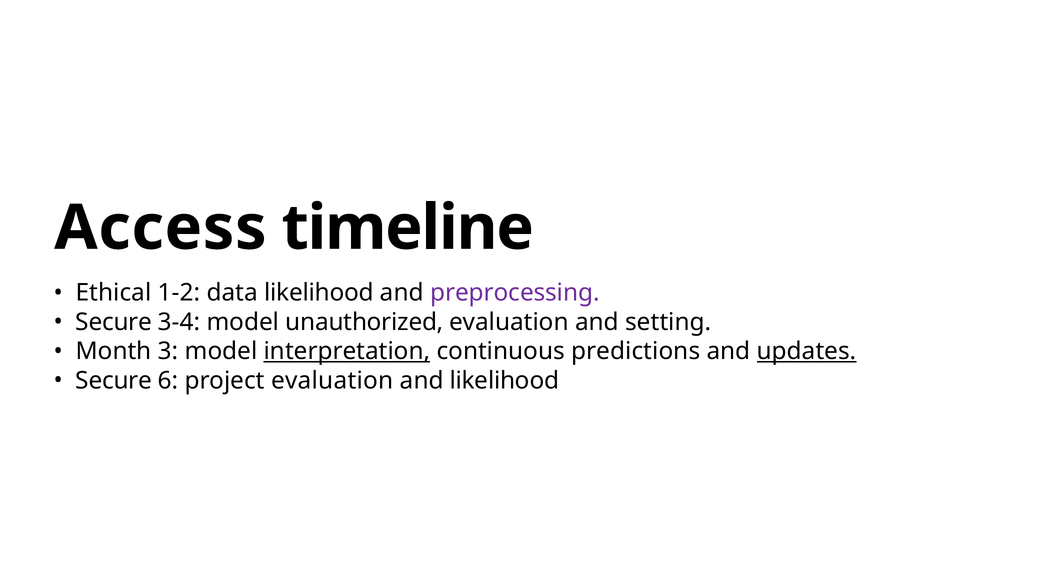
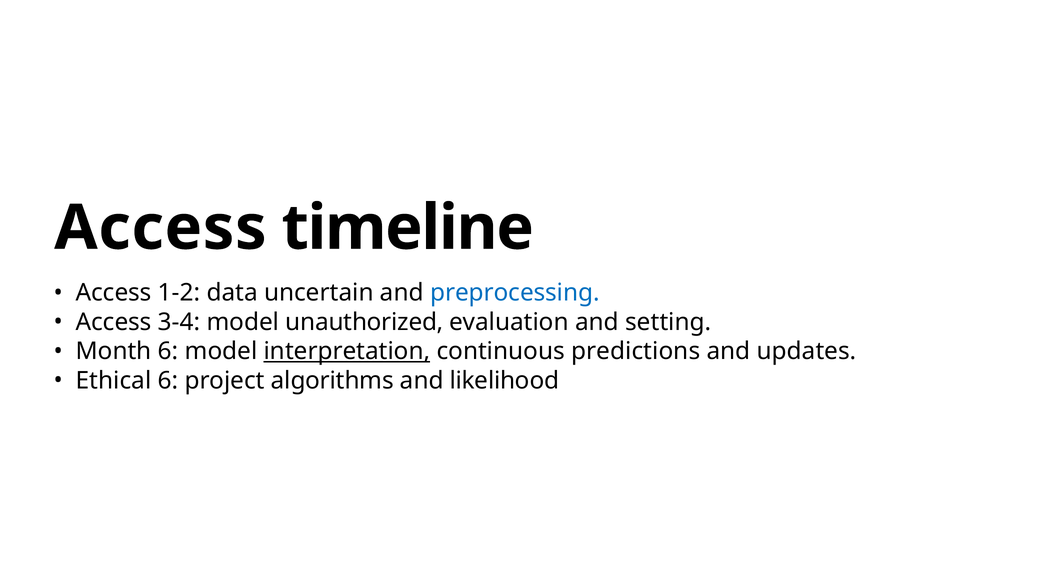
Ethical: Ethical -> Access (114, 293)
data likelihood: likelihood -> uncertain (319, 293)
preprocessing colour: purple -> blue (515, 293)
Secure: Secure -> Access (114, 322)
Month 3: 3 -> 6 (168, 351)
updates underline: present -> none (807, 351)
Secure: Secure -> Ethical (114, 381)
project evaluation: evaluation -> algorithms (332, 381)
